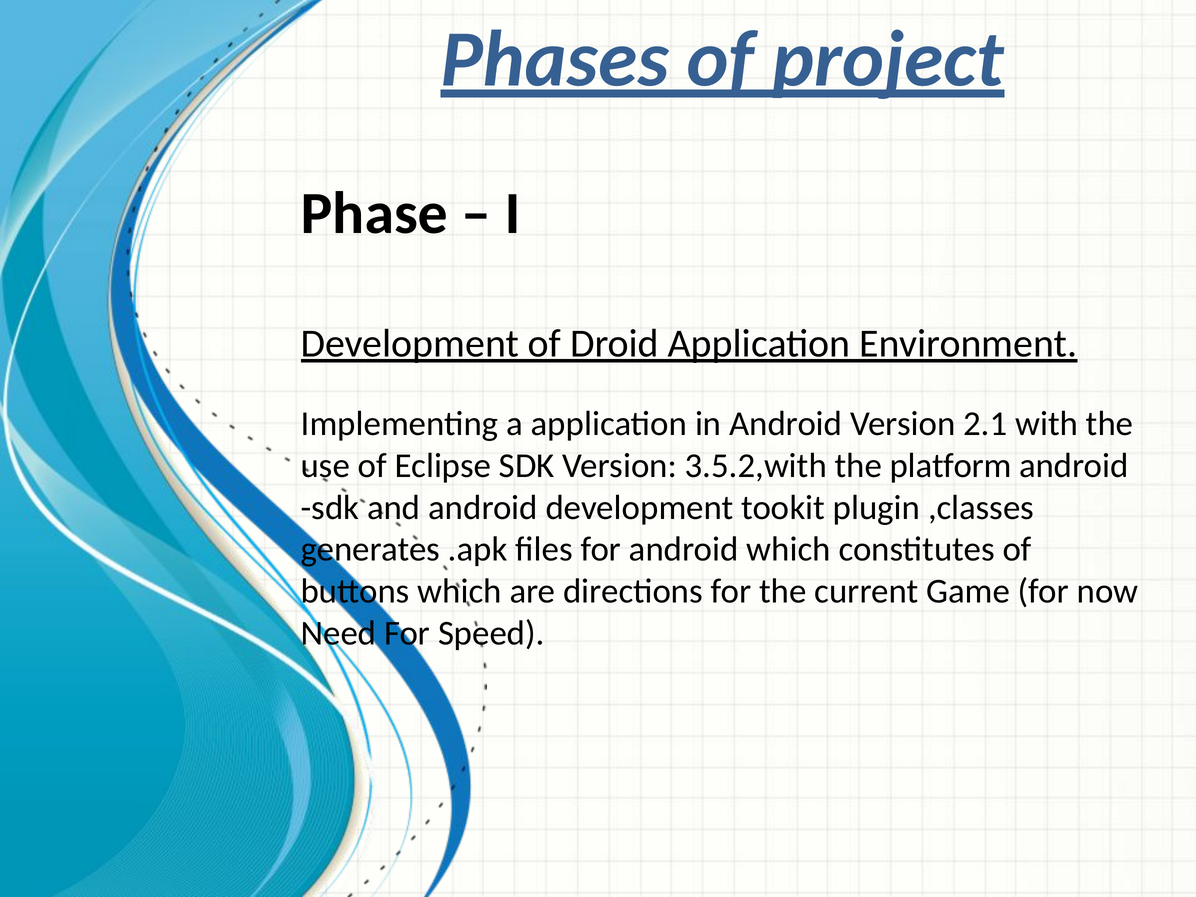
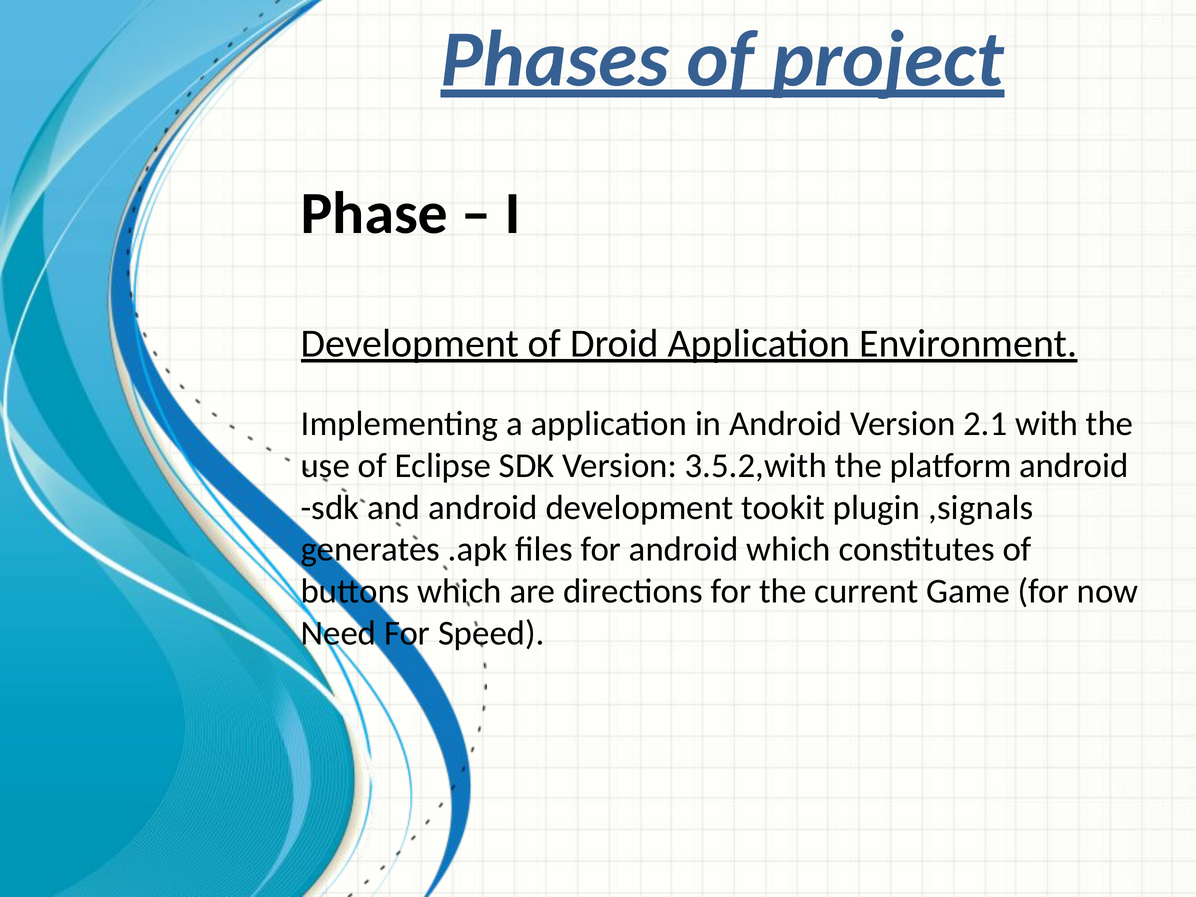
,classes: ,classes -> ,signals (981, 508)
